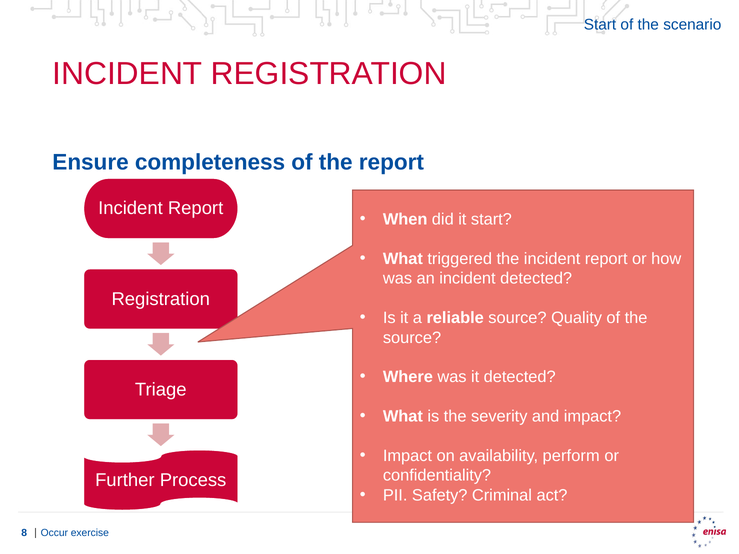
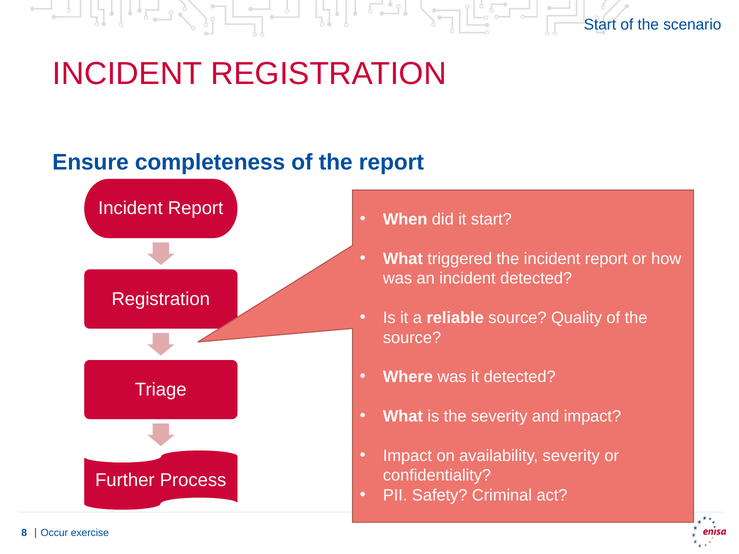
availability perform: perform -> severity (571, 456)
